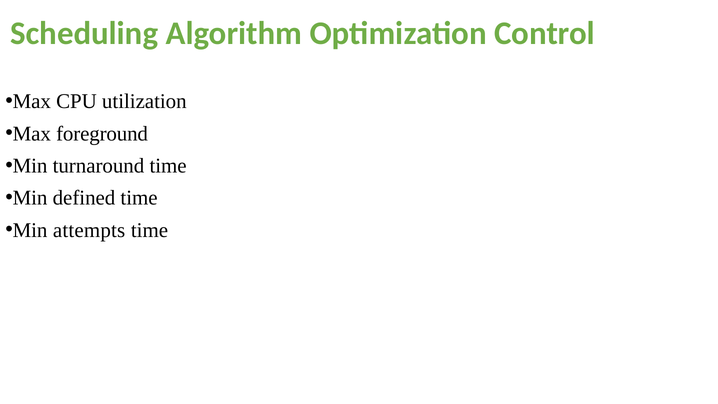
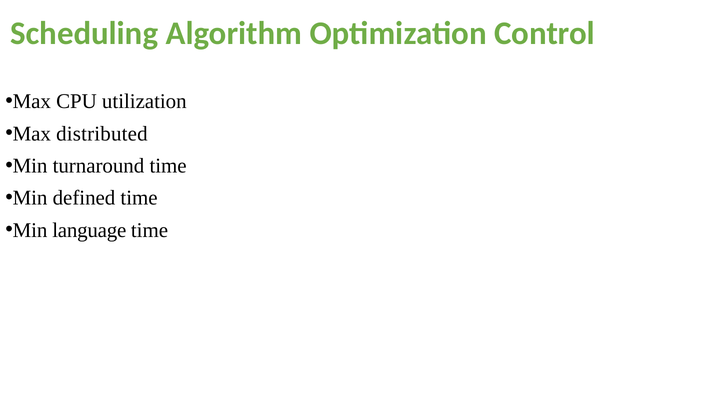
foreground: foreground -> distributed (102, 134)
attempts: attempts -> language (89, 230)
